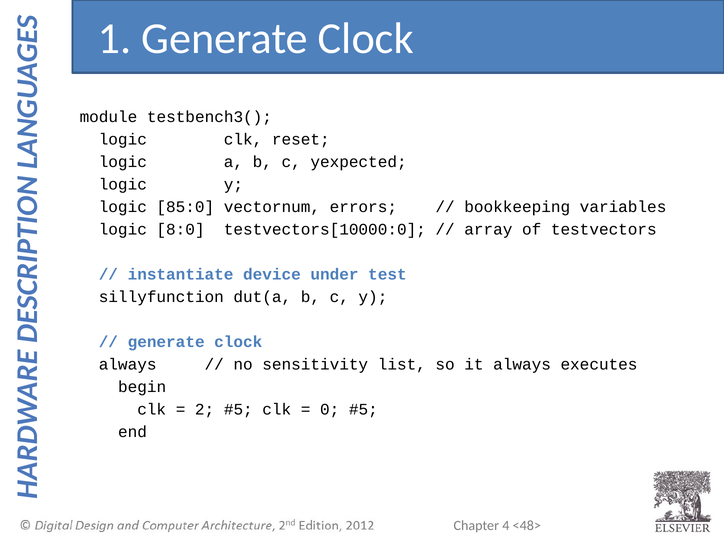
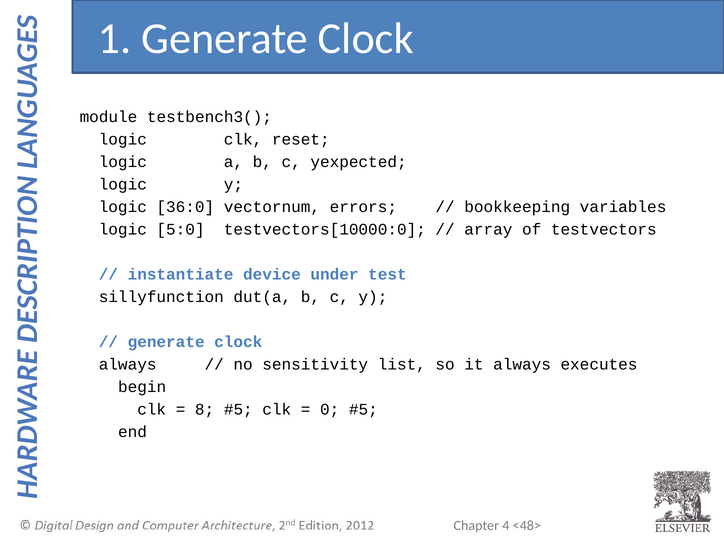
85:0: 85:0 -> 36:0 (185, 207)
8:0: 8:0 -> 5:0 (181, 229)
2: 2 -> 8 (205, 409)
